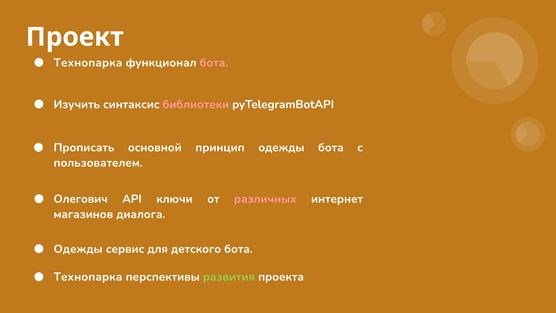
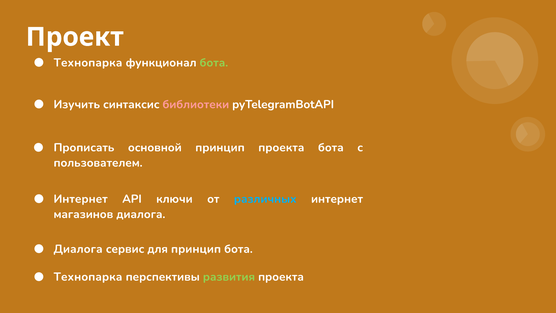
бота colour: pink -> light green (214, 63)
принцип одежды: одежды -> проекта (281, 147)
Олегович: Олегович -> Интернет (81, 199)
различных colour: pink -> light blue (265, 199)
Одежды: Одежды -> Диалога (78, 249)
для детского: детского -> принцип (196, 249)
